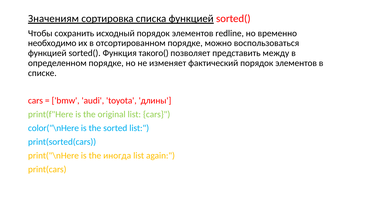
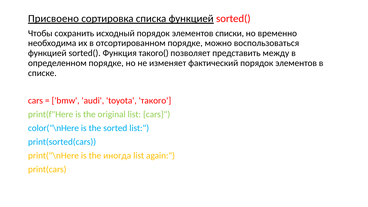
Значениям: Значениям -> Присвоено (53, 19)
redline: redline -> списки (230, 33)
необходимо: необходимо -> необходима (52, 43)
длины: длины -> такого (155, 101)
